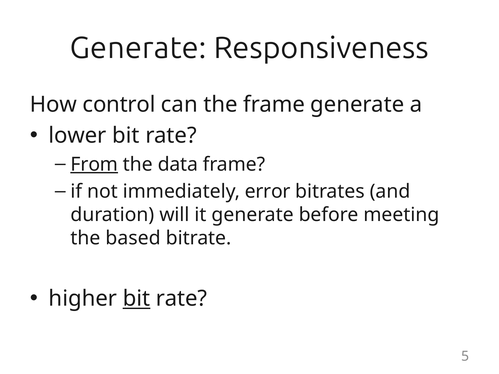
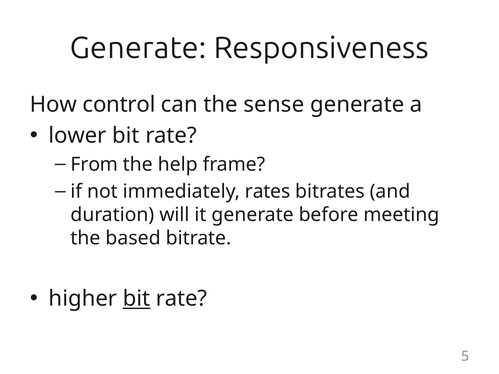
the frame: frame -> sense (274, 105)
From underline: present -> none (94, 164)
data: data -> help (178, 164)
error: error -> rates (268, 192)
